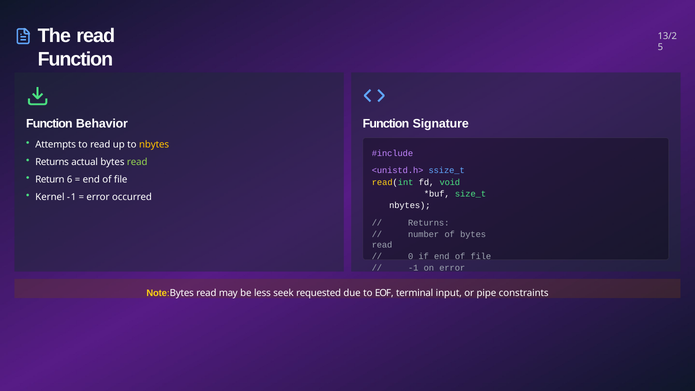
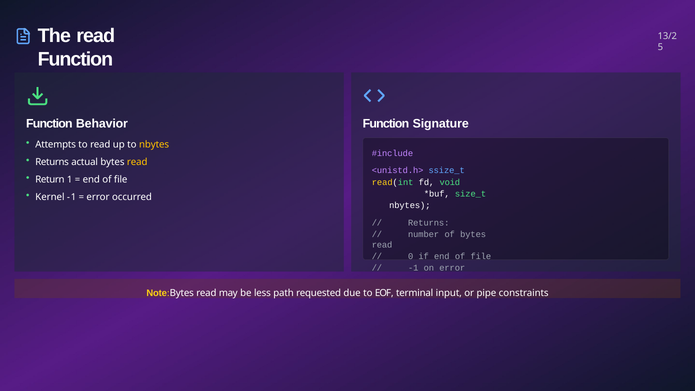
read colour: light green -> yellow (137, 162)
6: 6 -> 1 (70, 180)
seek: seek -> path (284, 293)
